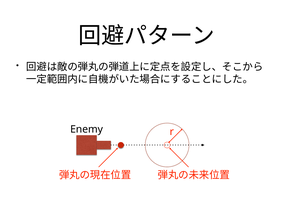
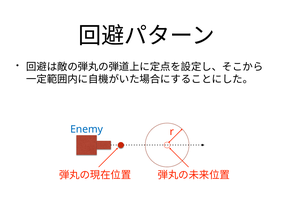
Enemy colour: black -> blue (87, 129)
